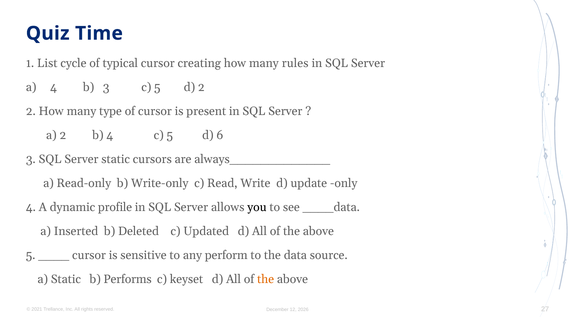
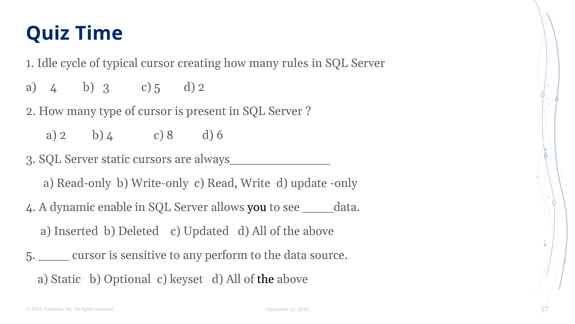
List: List -> Idle (47, 63)
4 c 5: 5 -> 8 (170, 135)
profile: profile -> enable (115, 207)
Performs: Performs -> Optional (127, 279)
the colour: orange -> black (266, 279)
